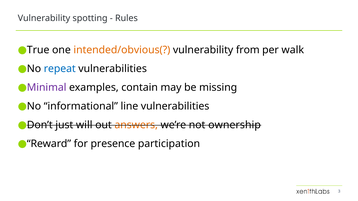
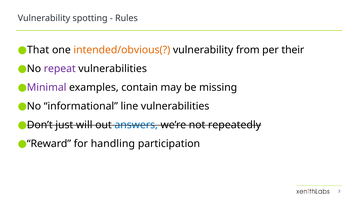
True: True -> That (38, 50)
walk: walk -> their (293, 50)
repeat colour: blue -> purple (60, 69)
answers colour: orange -> blue (136, 125)
ownership: ownership -> repeatedly (235, 125)
presence: presence -> handling (113, 144)
